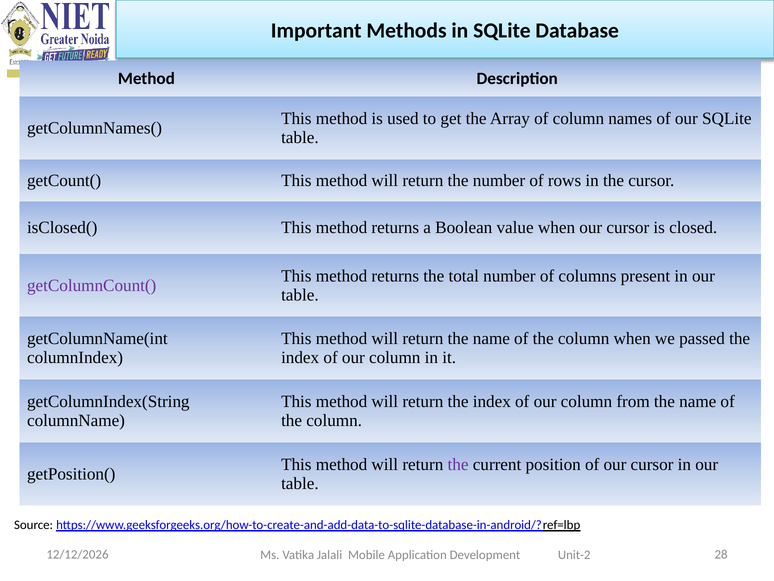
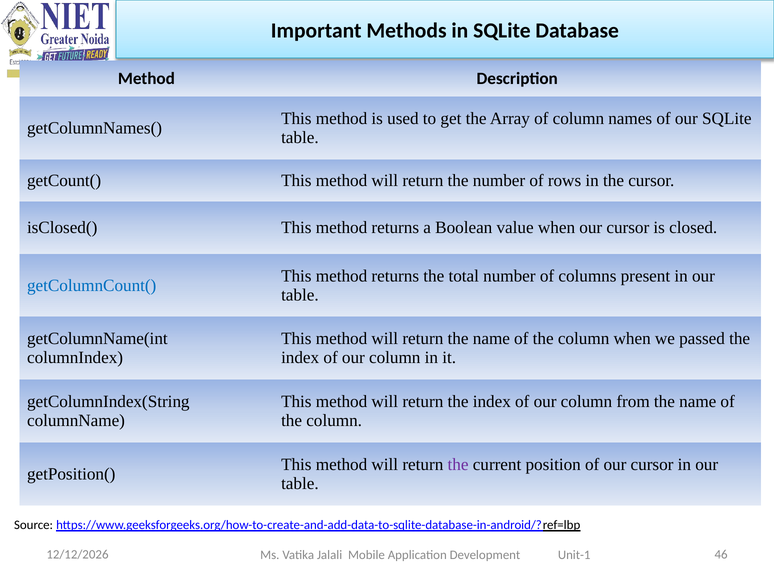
getColumnCount( colour: purple -> blue (92, 285)
28: 28 -> 46 (721, 554)
Unit-2: Unit-2 -> Unit-1 (574, 554)
